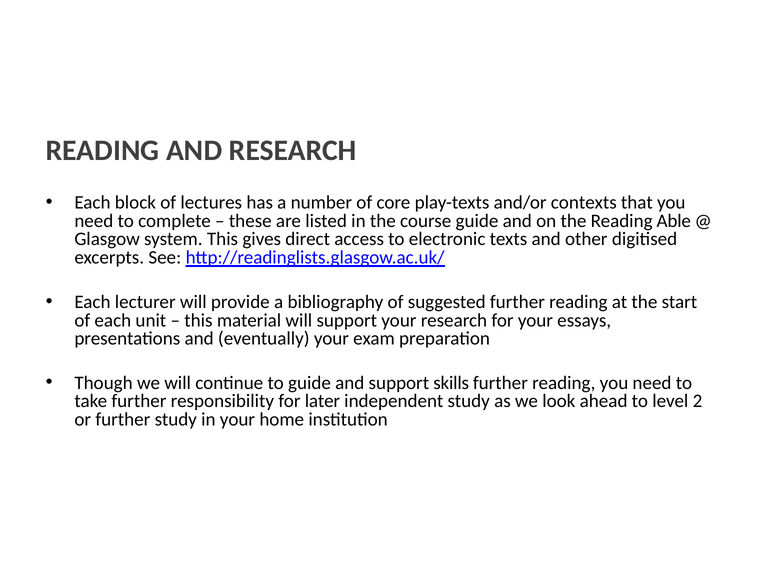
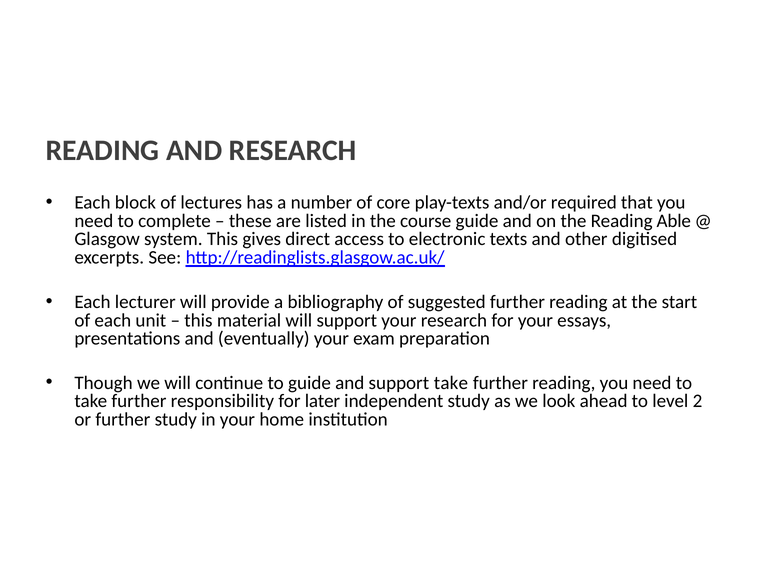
contexts: contexts -> required (584, 203)
support skills: skills -> take (451, 383)
